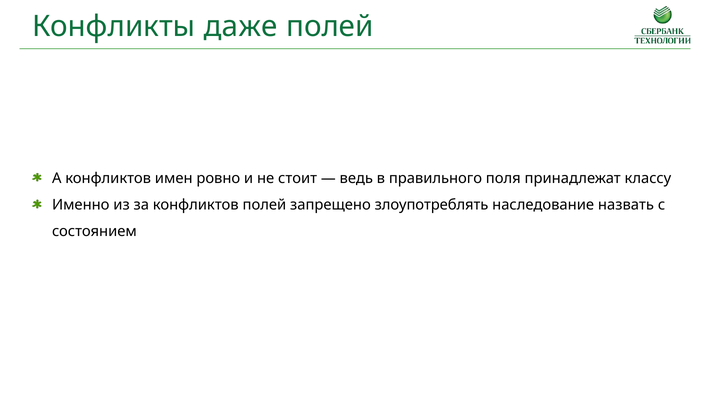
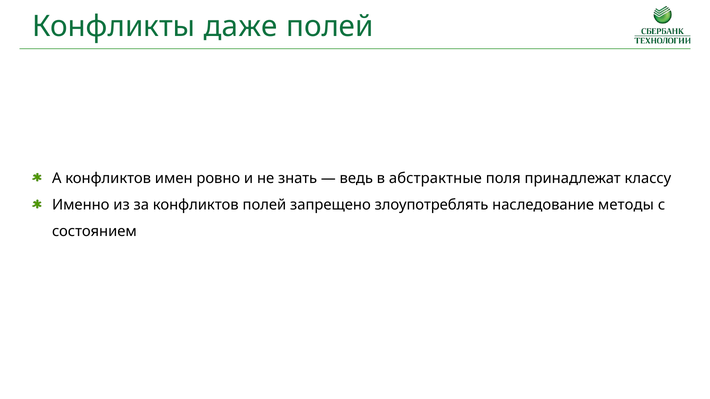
стоит: стоит -> знать (298, 179)
правильного: правильного -> абстрактные (435, 179)
назвать: назвать -> методы (626, 205)
